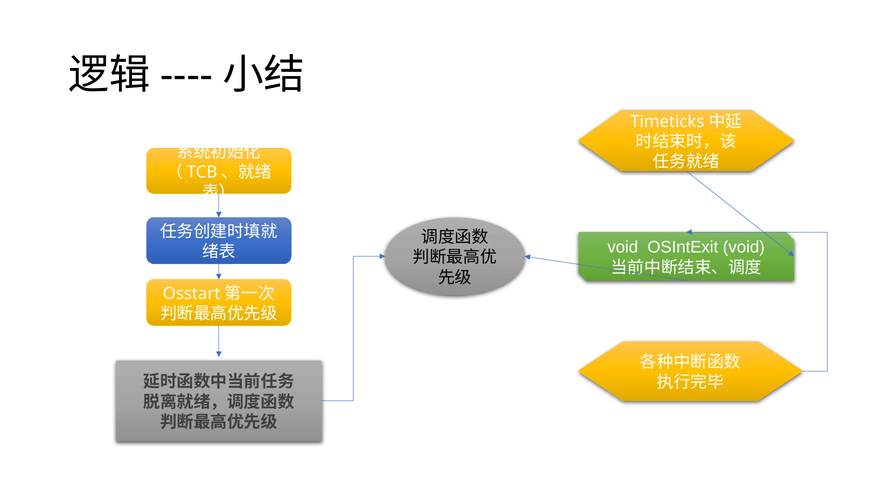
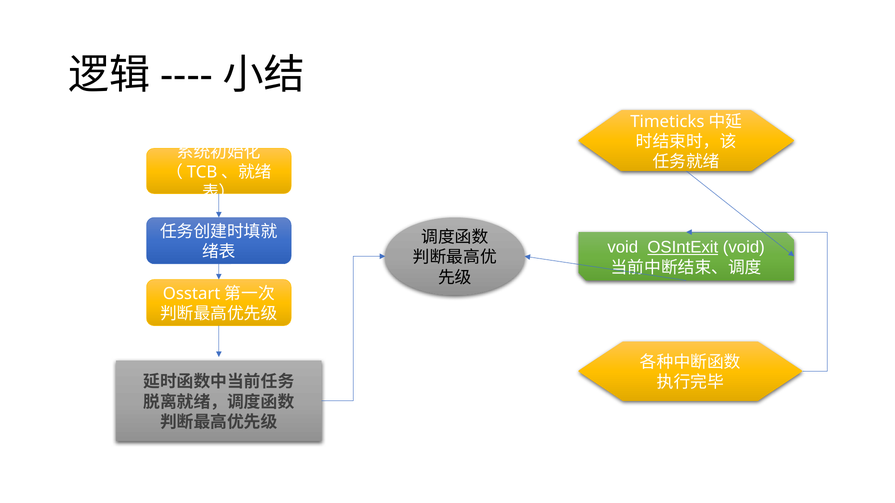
OSIntExit underline: none -> present (683, 248)
